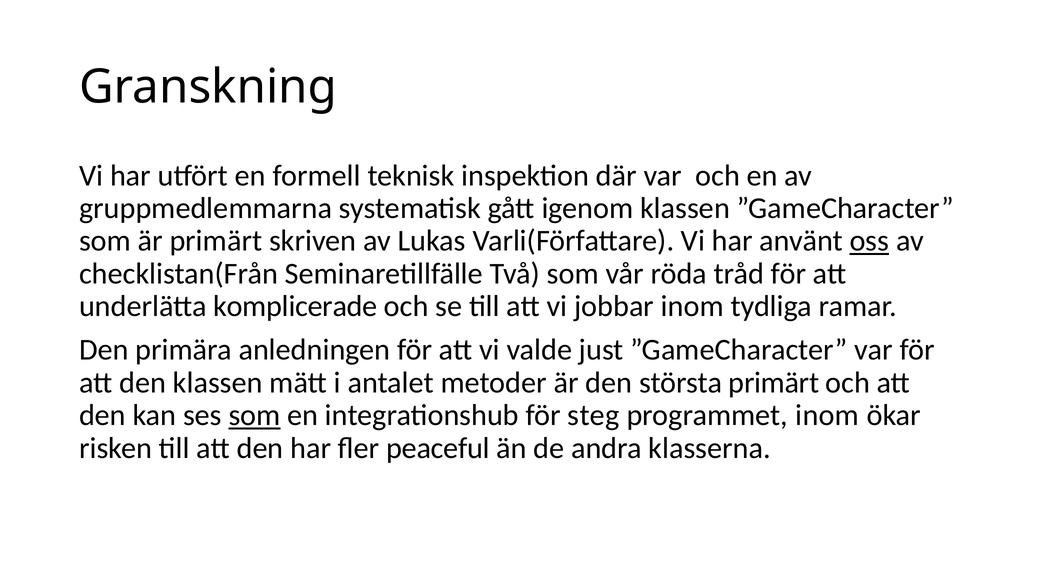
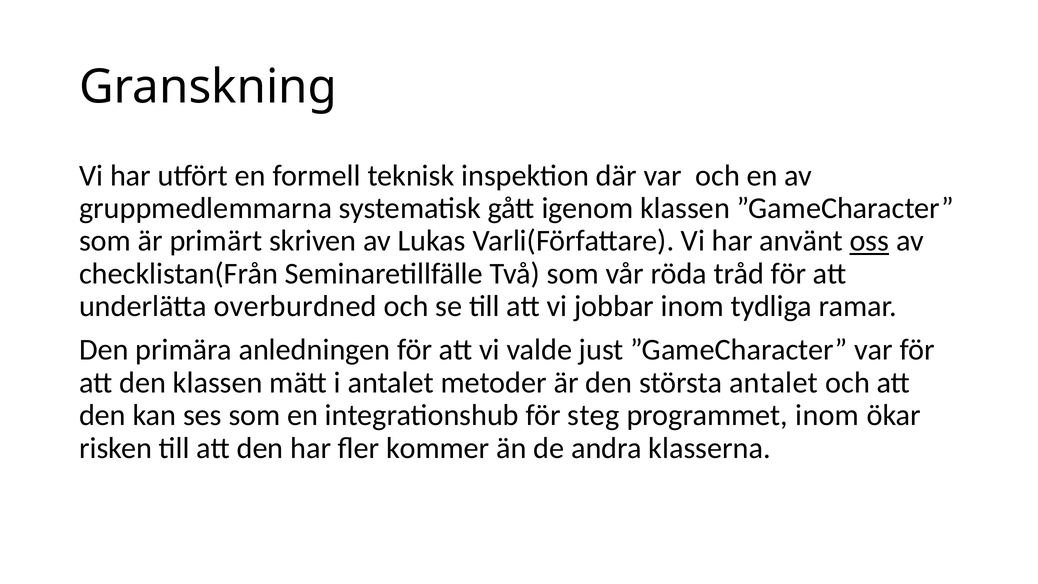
komplicerade: komplicerade -> overburdned (295, 306)
största primärt: primärt -> antalet (774, 383)
som underline: present -> none (254, 415)
peaceful: peaceful -> kommer (438, 448)
